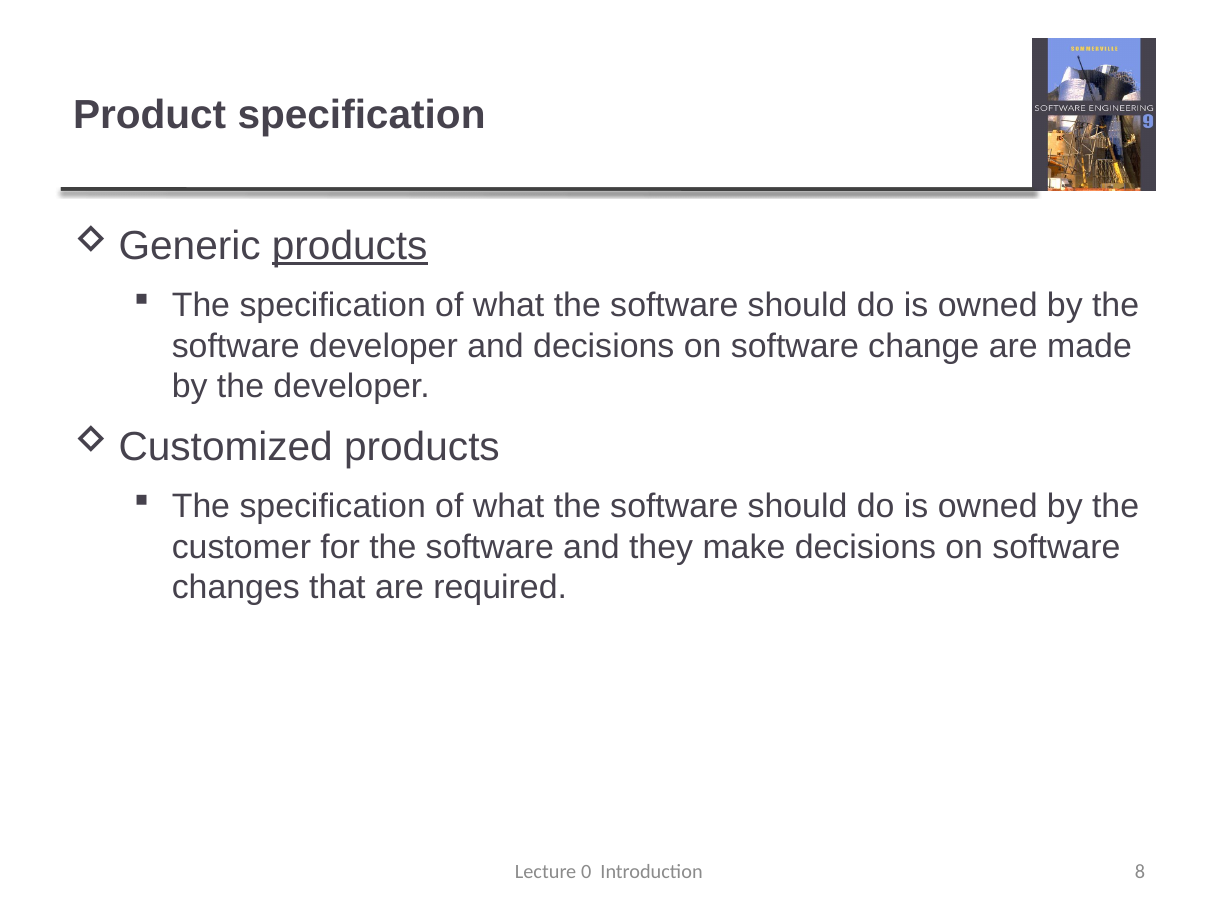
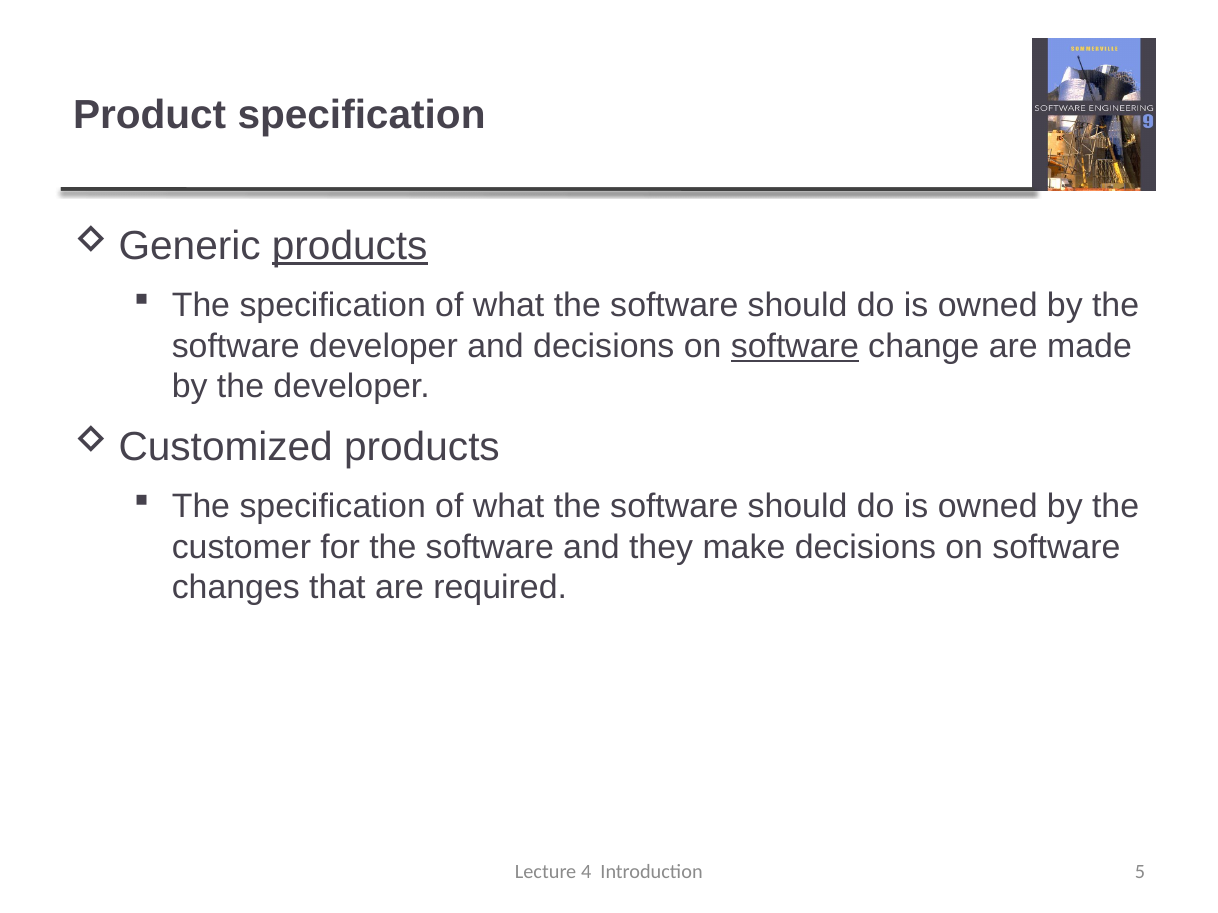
software underline: none -> present (795, 346)
0: 0 -> 4 (586, 872)
8: 8 -> 5 (1140, 872)
